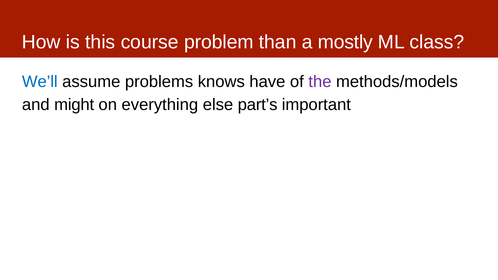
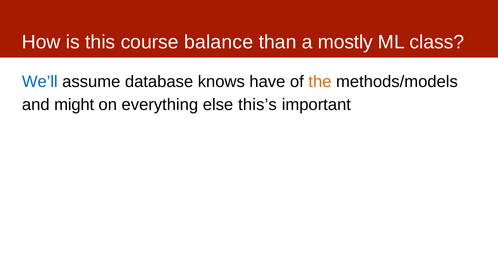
problem: problem -> balance (219, 42)
problems: problems -> database (159, 82)
the colour: purple -> orange (320, 82)
part’s: part’s -> this’s (257, 105)
